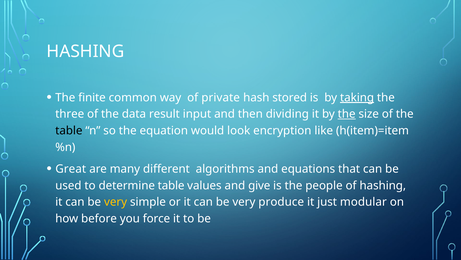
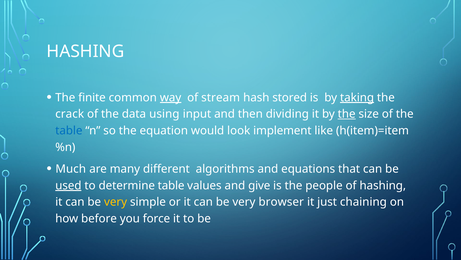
way underline: none -> present (171, 97)
private: private -> stream (221, 97)
three: three -> crack (70, 114)
result: result -> using (164, 114)
table colour: black -> blue (69, 130)
encryption: encryption -> implement (282, 130)
Great: Great -> Much (71, 168)
used underline: none -> present (68, 185)
produce: produce -> browser (281, 202)
modular: modular -> chaining (363, 202)
